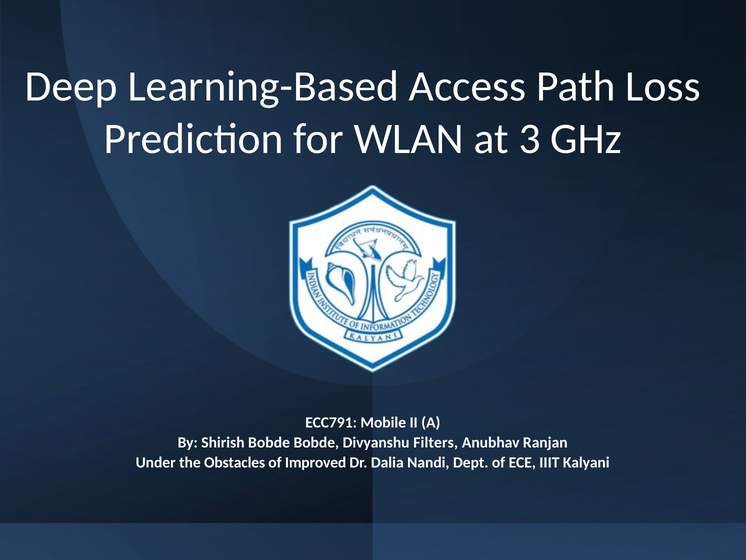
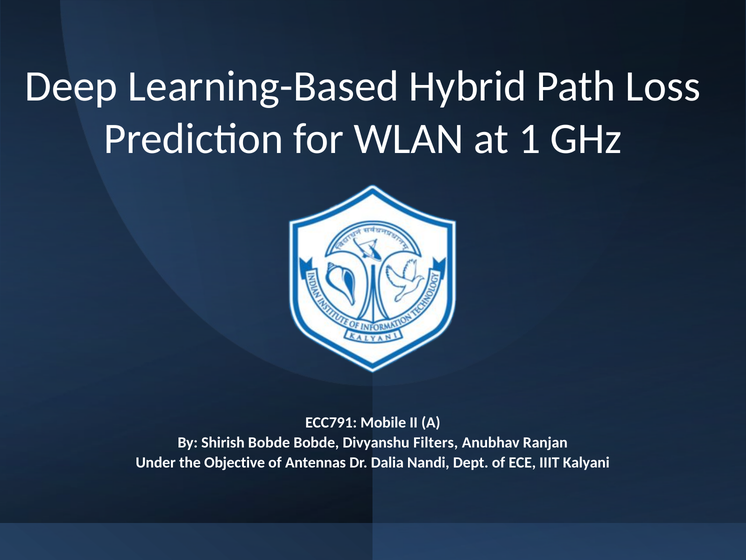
Access: Access -> Hybrid (468, 86)
3: 3 -> 1 (530, 139)
Obstacles: Obstacles -> Objective (235, 462)
Improved: Improved -> Antennas (316, 462)
